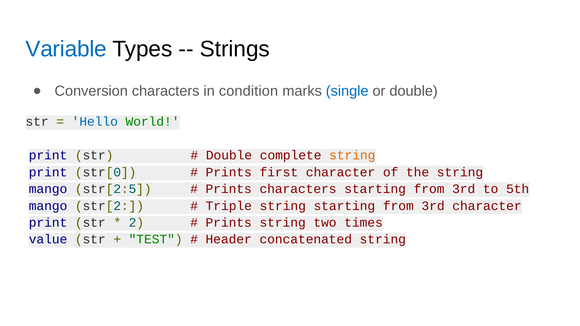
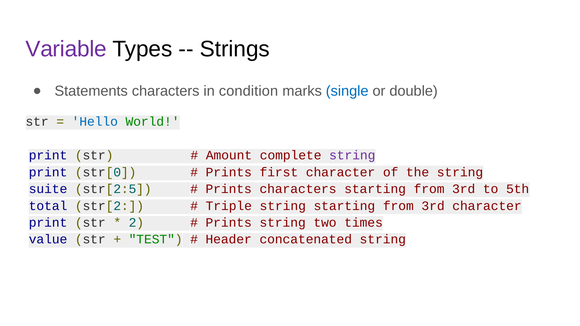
Variable colour: blue -> purple (66, 49)
Conversion: Conversion -> Statements (91, 91)
Double: Double -> Amount (229, 155)
string colour: orange -> purple (352, 155)
mango: mango -> suite (48, 189)
mango: mango -> total (48, 206)
